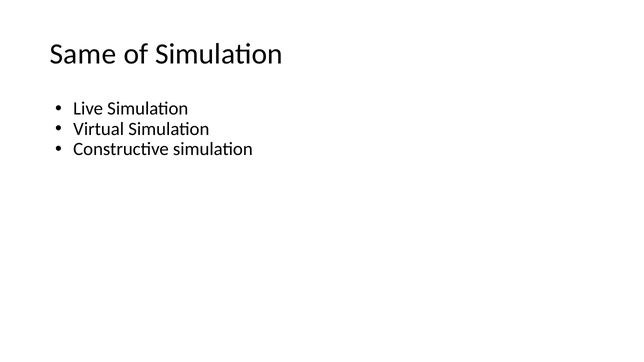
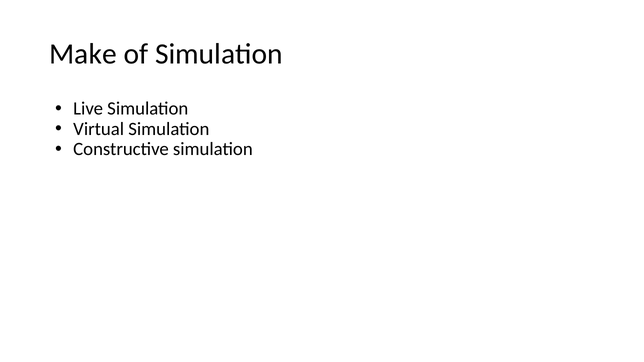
Same: Same -> Make (83, 54)
